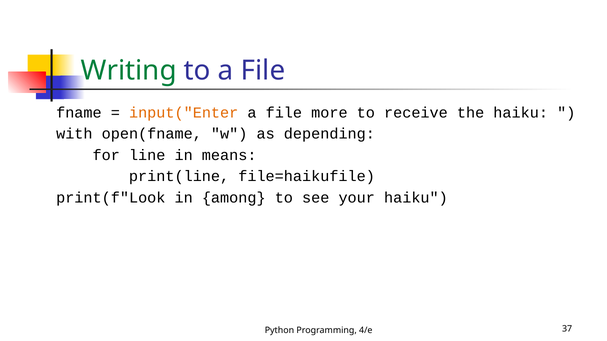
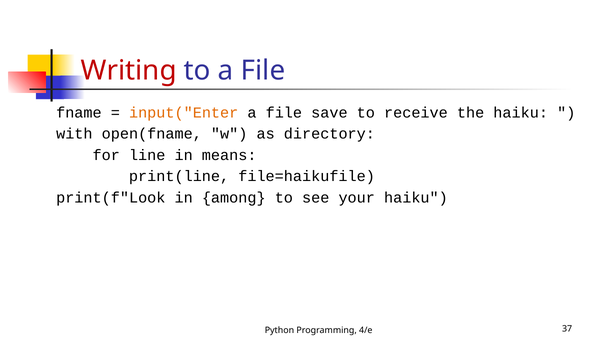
Writing colour: green -> red (129, 71)
more: more -> save (329, 113)
depending: depending -> directory (329, 134)
